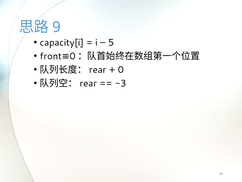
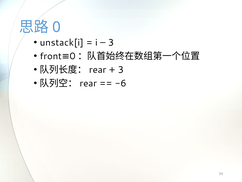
9: 9 -> 0 (56, 27)
capacity[i: capacity[i -> unstack[i (62, 43)
5: 5 -> 3 (111, 43)
0: 0 -> 3 (121, 70)
-3: -3 -> -6 (121, 83)
